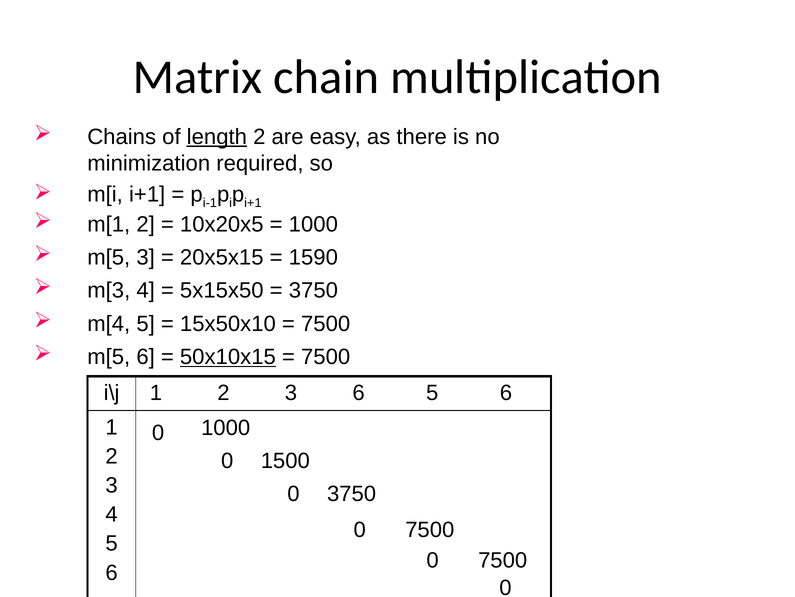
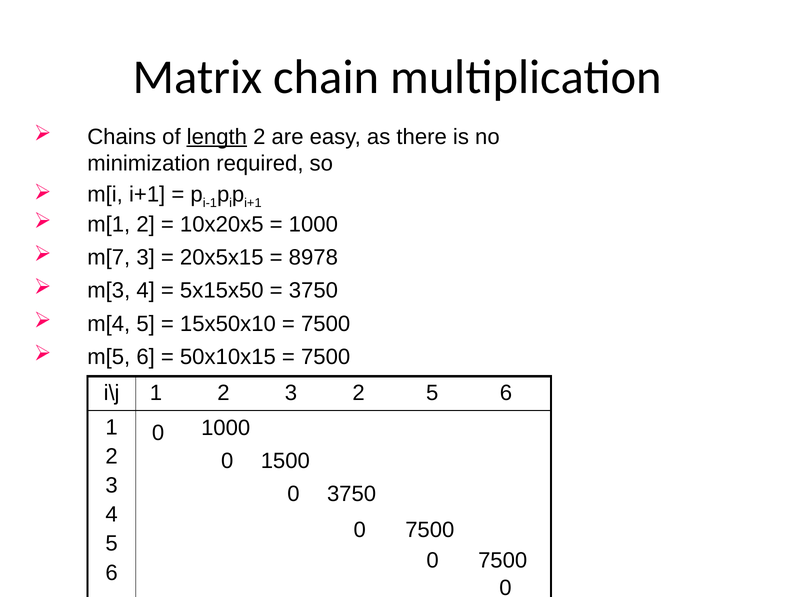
m[5: m[5 -> m[7 (109, 257)
1590: 1590 -> 8978 (313, 257)
50x10x15 underline: present -> none (228, 357)
3 6: 6 -> 2 (359, 392)
